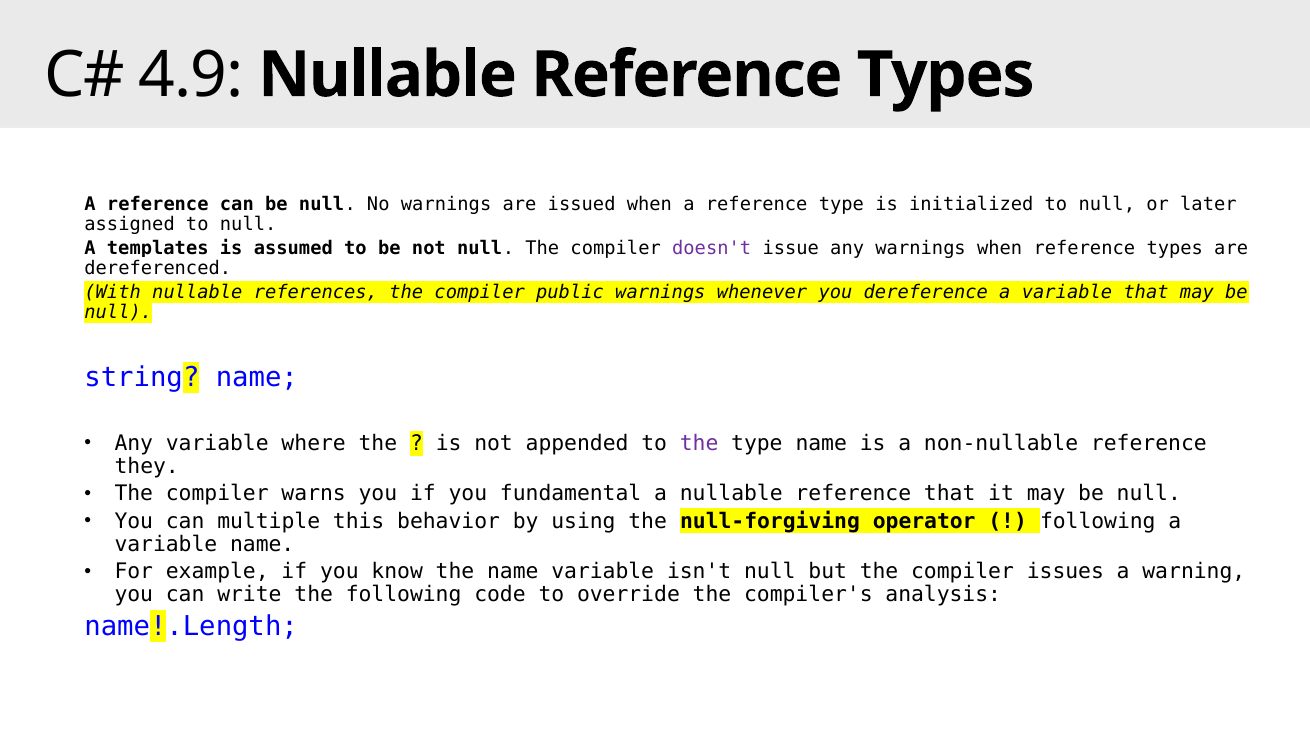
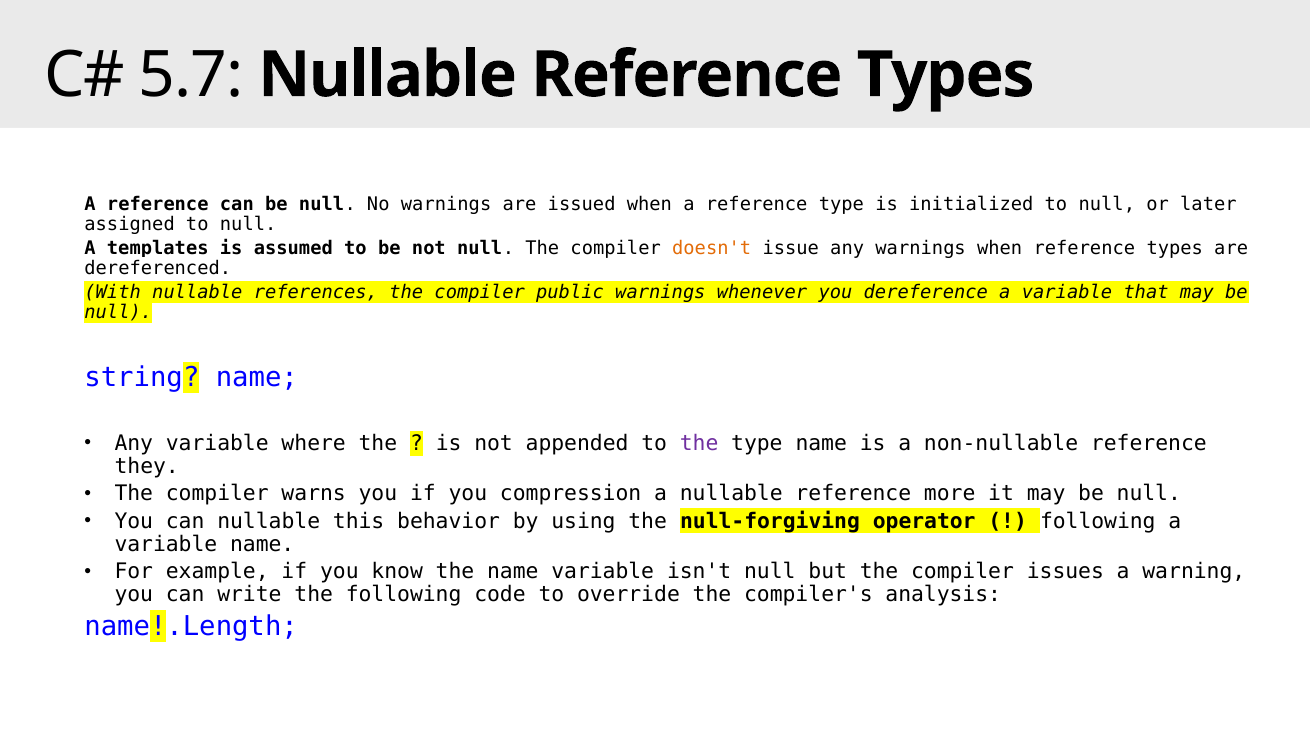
4.9: 4.9 -> 5.7 (191, 75)
doesn't colour: purple -> orange (712, 248)
fundamental: fundamental -> compression (571, 494)
reference that: that -> more (950, 494)
can multiple: multiple -> nullable (269, 521)
